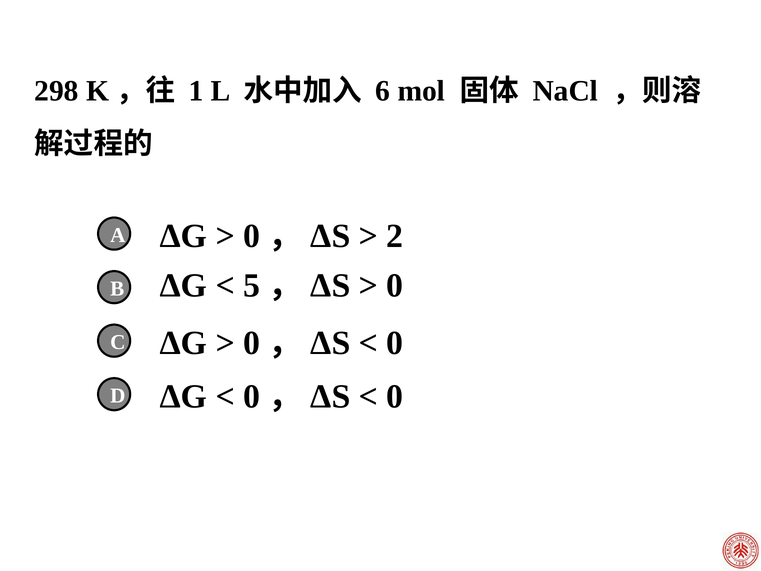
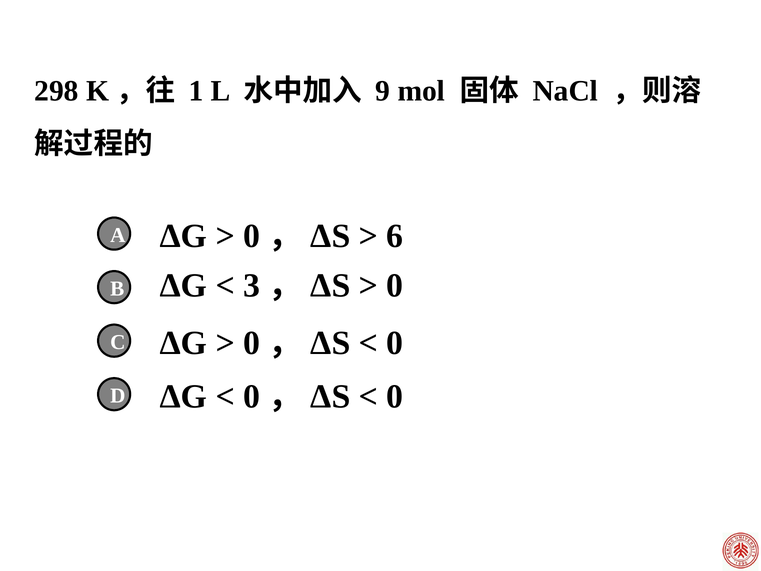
6: 6 -> 9 (383, 91)
2: 2 -> 6 (395, 236)
5: 5 -> 3 (252, 285)
